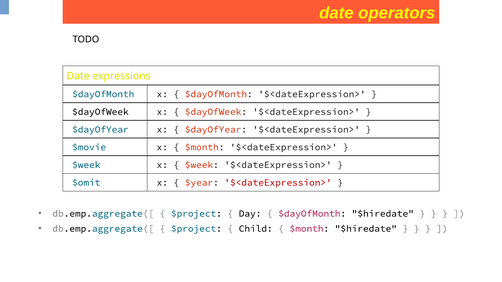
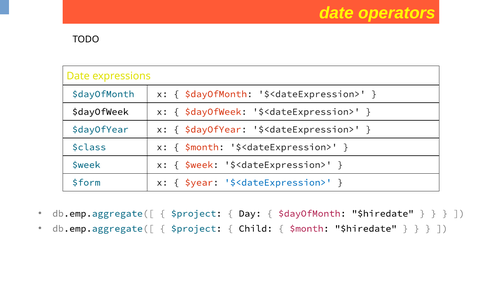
$movie: $movie -> $class (89, 147)
$omit: $omit -> $form (86, 183)
$<dateExpression> colour: red -> blue (278, 183)
